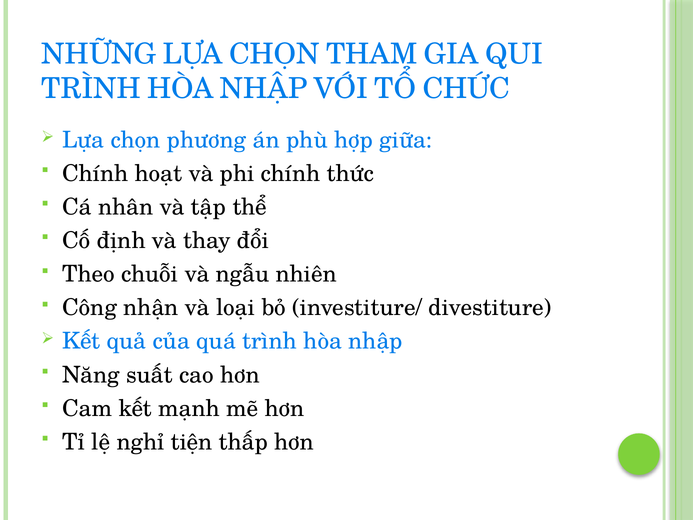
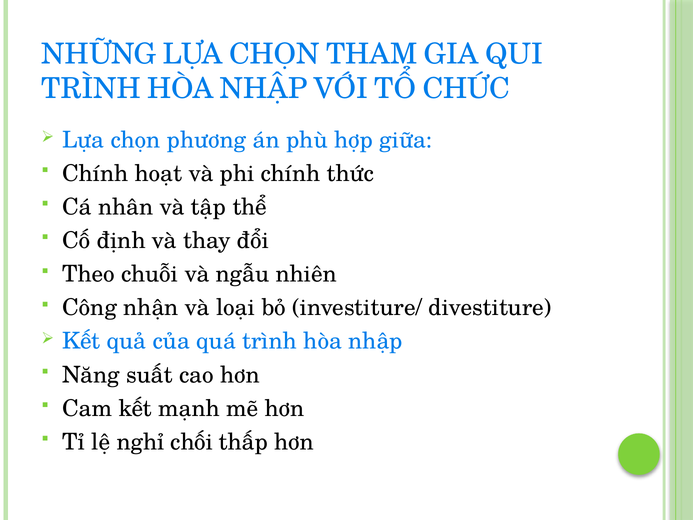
tiện: tiện -> chối (192, 442)
